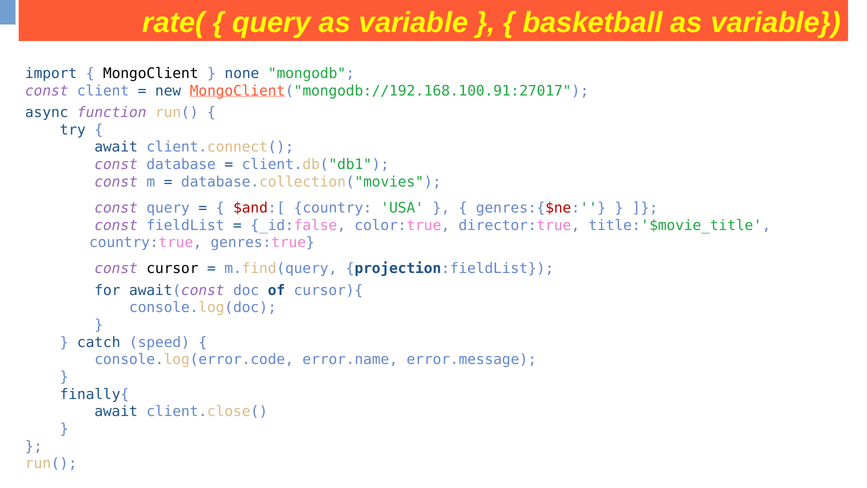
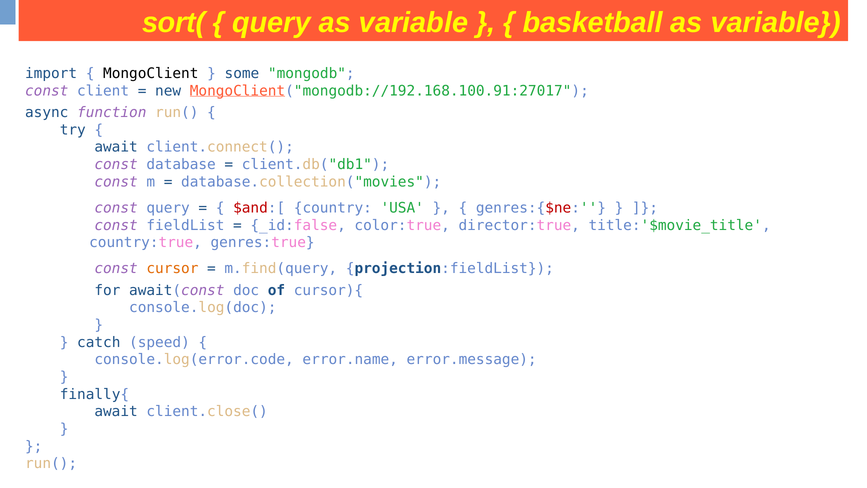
rate(: rate( -> sort( (174, 23)
none: none -> some (242, 73)
cursor colour: black -> orange (172, 268)
